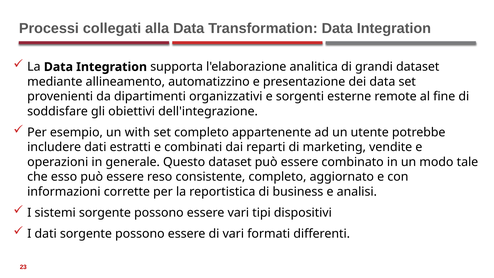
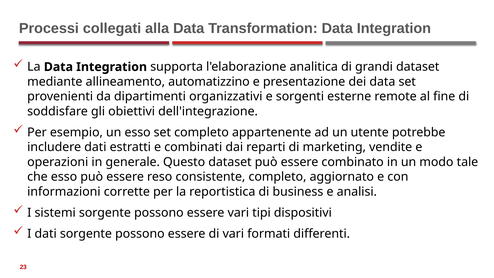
un with: with -> esso (138, 132)
